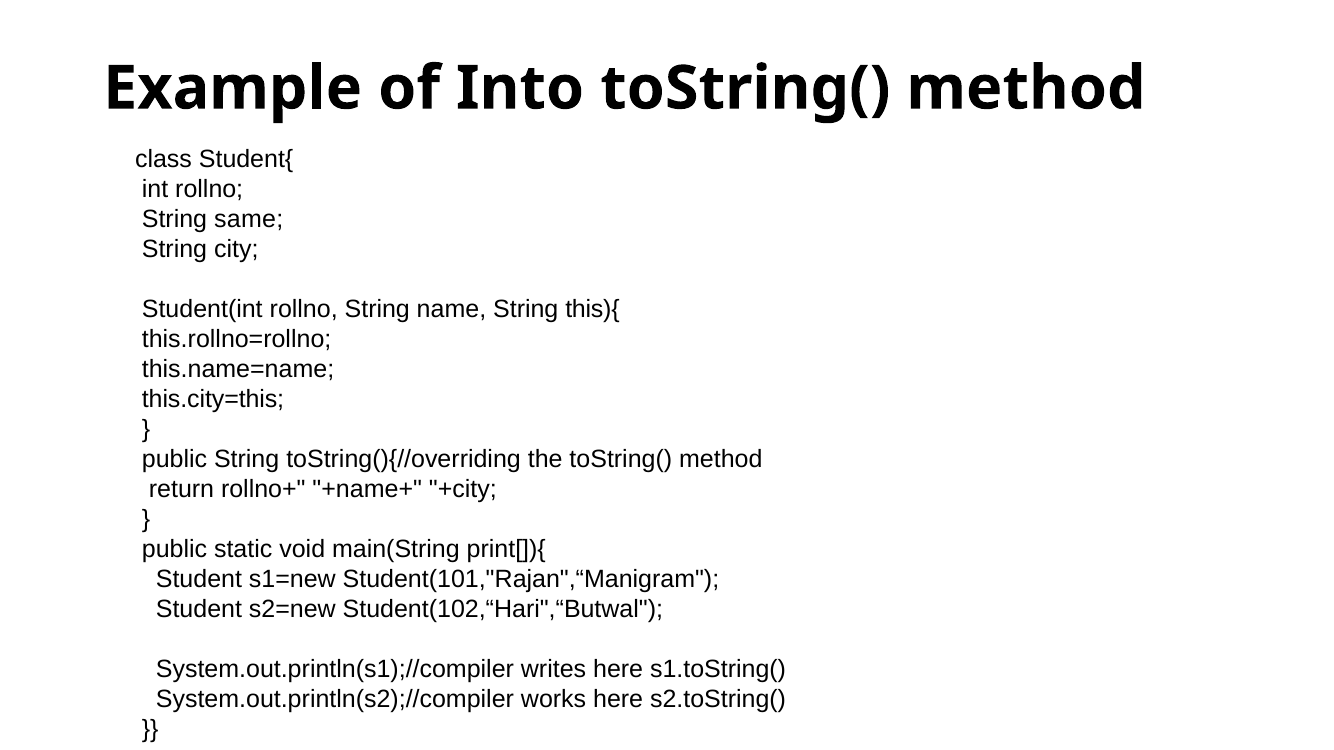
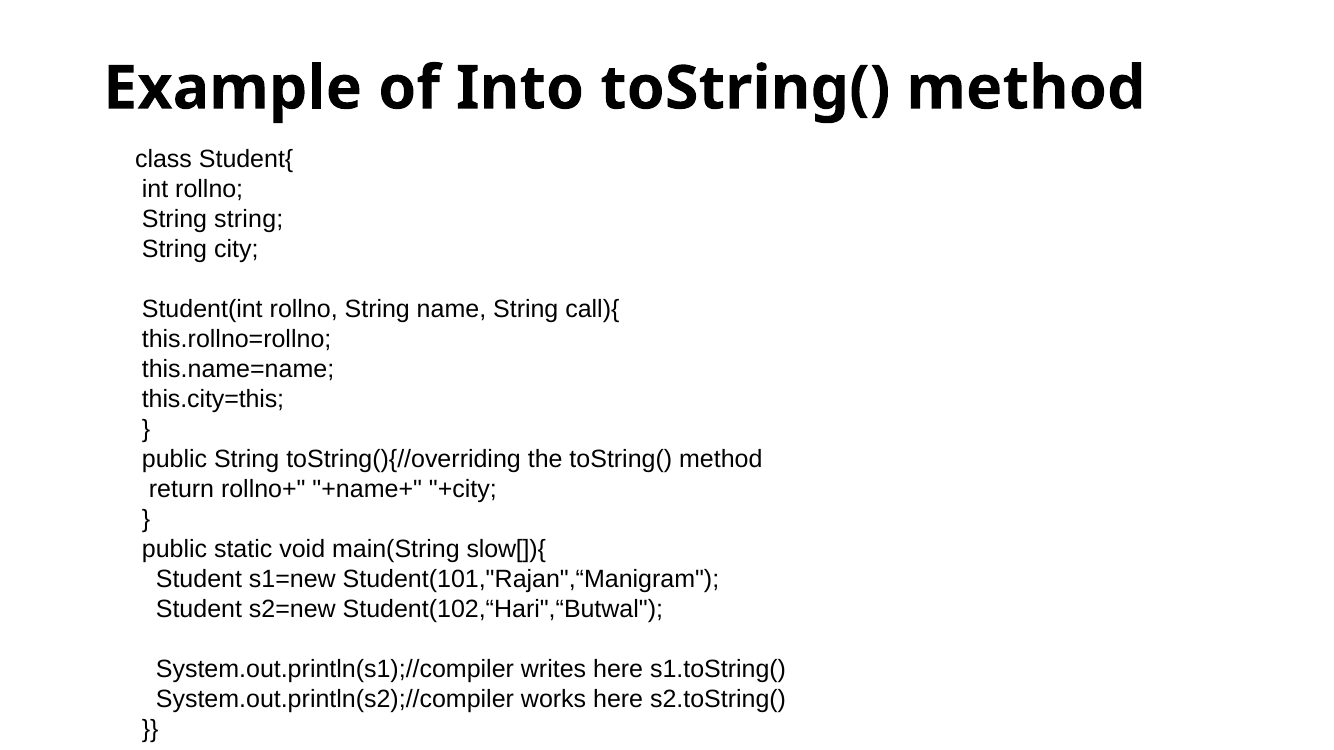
same: same -> string (249, 219)
this){: this){ -> call){ (592, 309)
print[]){: print[]){ -> slow[]){ (506, 549)
